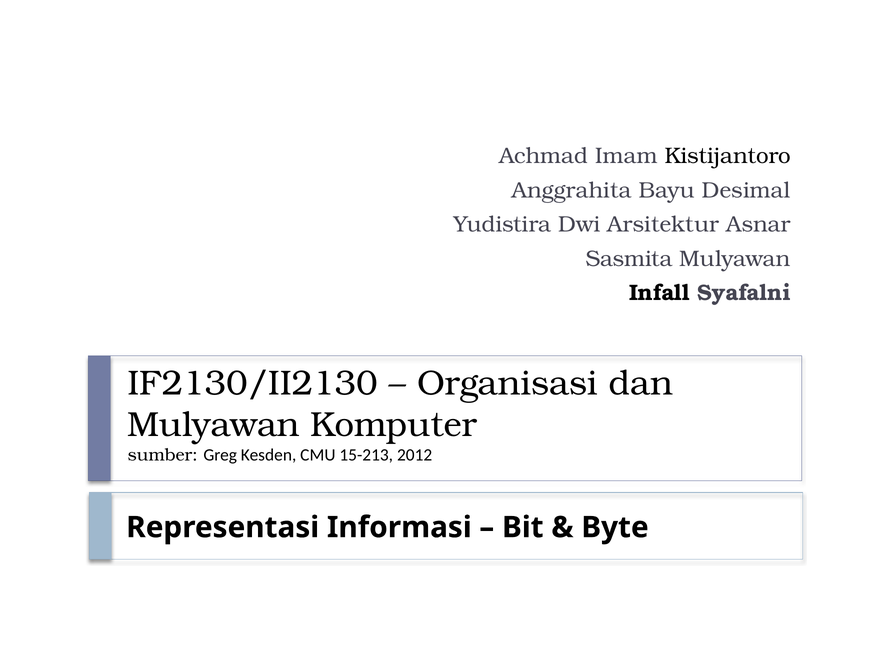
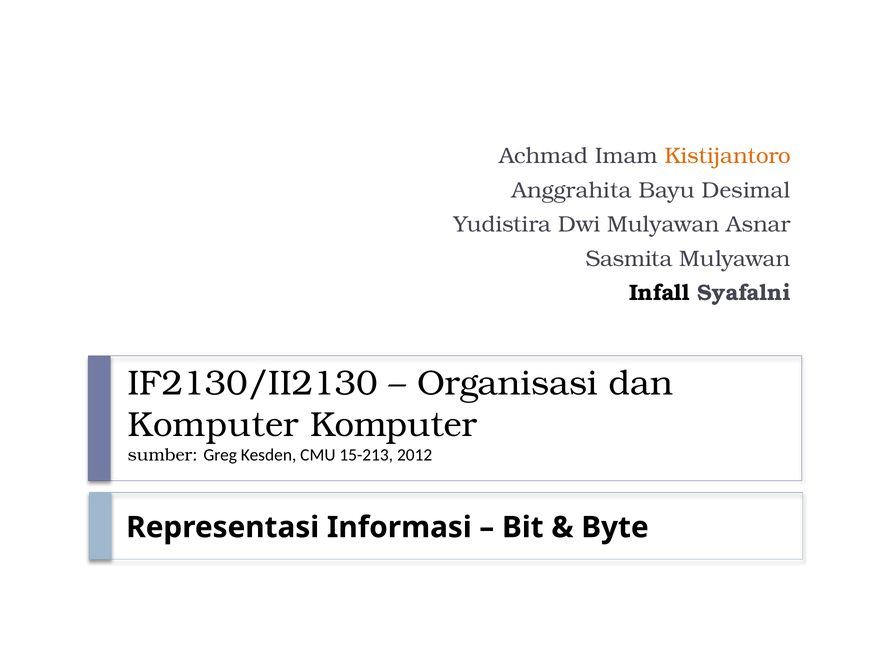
Kistijantoro colour: black -> orange (728, 156)
Dwi Arsitektur: Arsitektur -> Mulyawan (663, 224)
Mulyawan: Mulyawan -> Komputer (213, 425)
